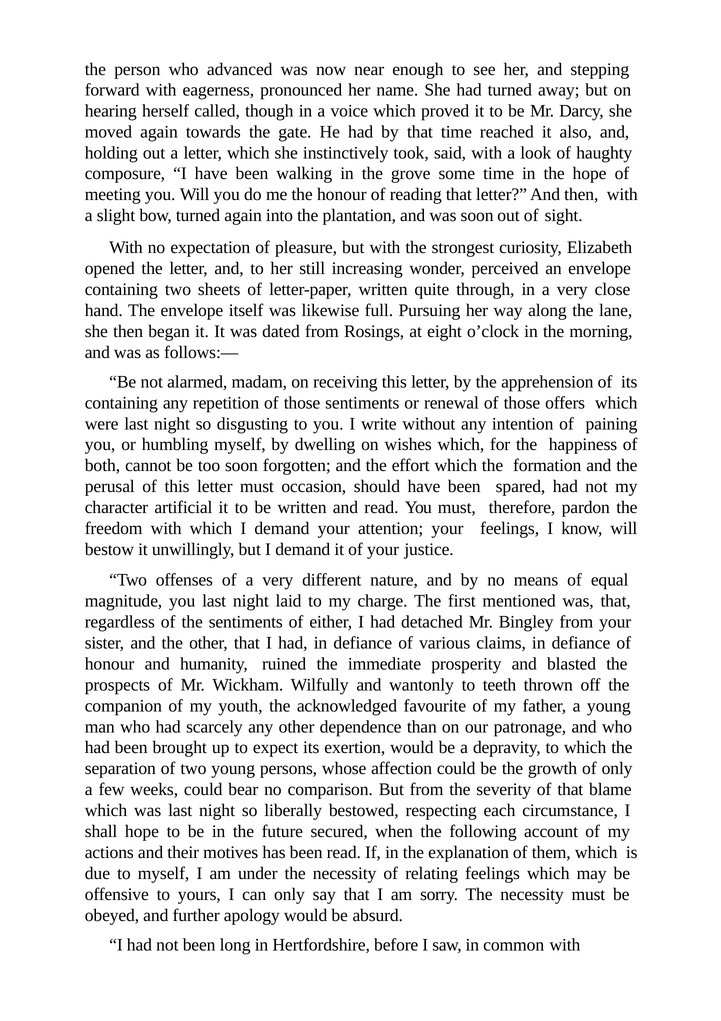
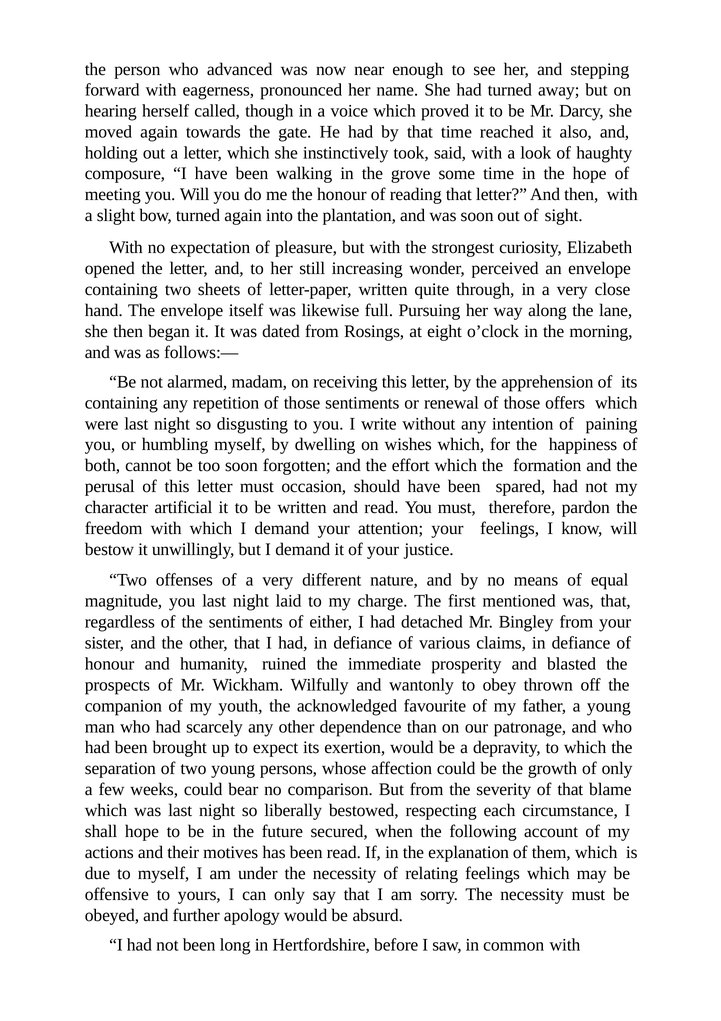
teeth: teeth -> obey (500, 684)
